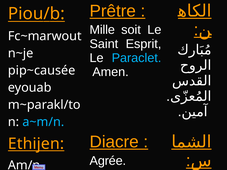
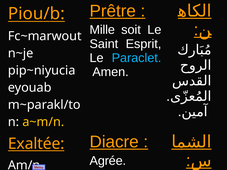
pip~causée: pip~causée -> pip~niyucia (42, 71)
a~m/n colour: light blue -> yellow (43, 122)
Ethijen: Ethijen -> Exaltée (36, 144)
